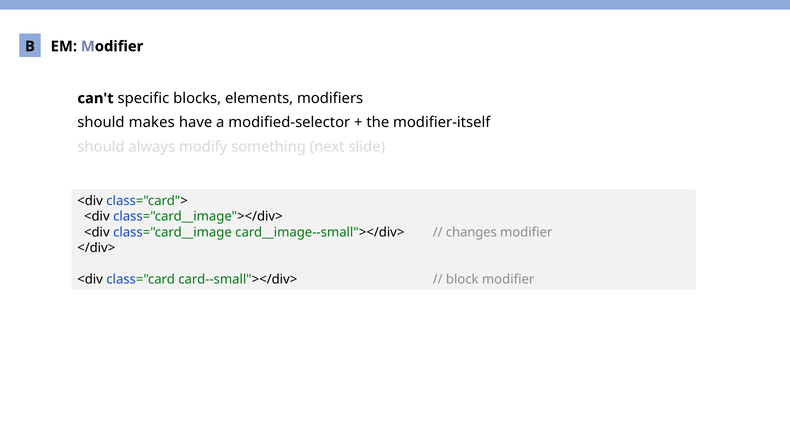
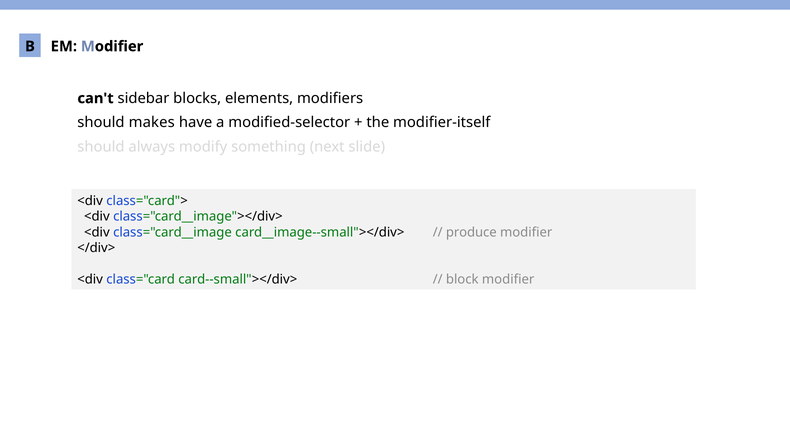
specific: specific -> sidebar (143, 98)
changes: changes -> produce (471, 233)
